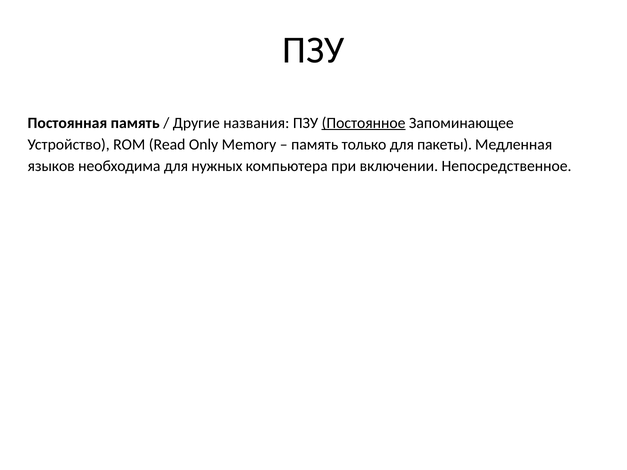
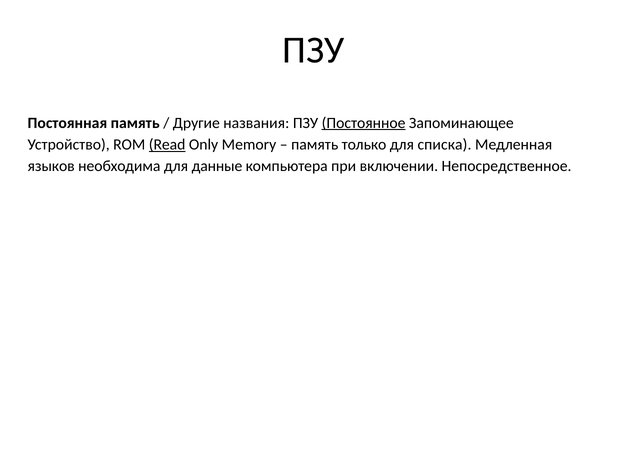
Read underline: none -> present (167, 145)
пакеты: пакеты -> списка (445, 145)
нужных: нужных -> данные (217, 166)
